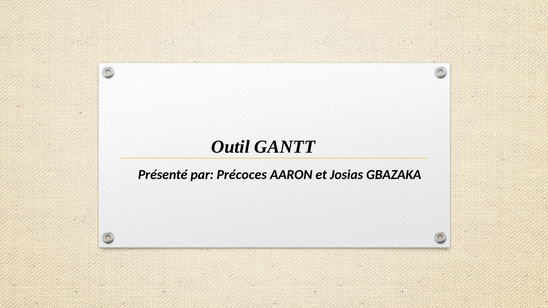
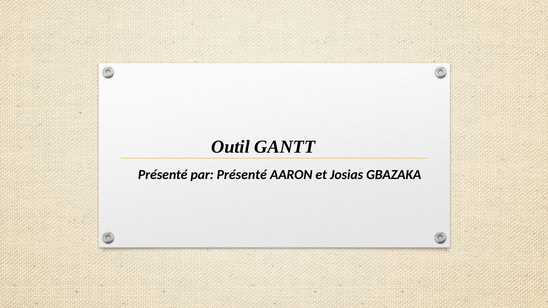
par Précoces: Précoces -> Présenté (242, 175)
